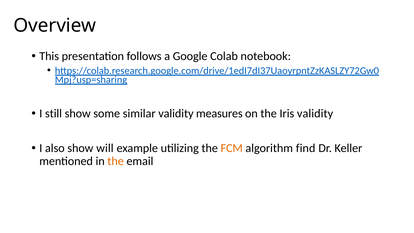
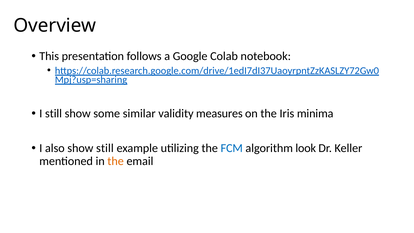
Iris validity: validity -> minima (315, 113)
show will: will -> still (105, 148)
FCM colour: orange -> blue (232, 148)
find: find -> look (306, 148)
